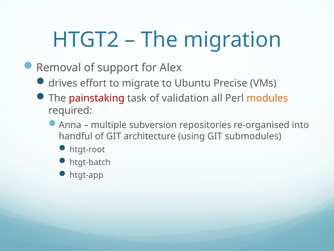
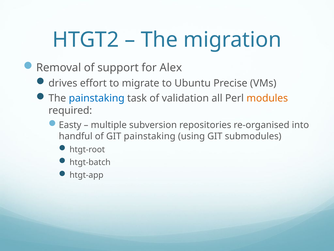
painstaking colour: red -> blue (97, 98)
Anna: Anna -> Easty (70, 125)
GIT architecture: architecture -> painstaking (150, 136)
